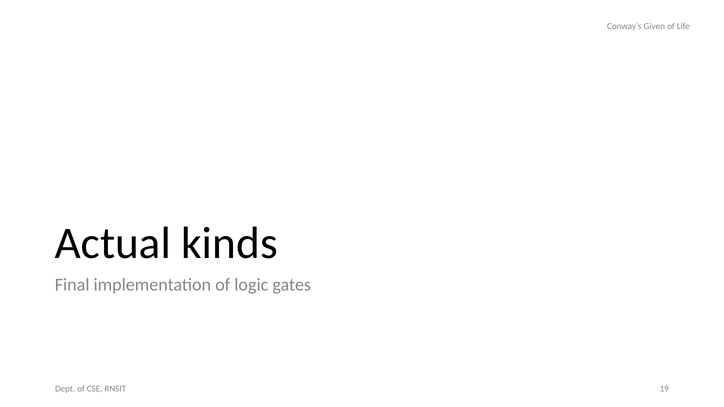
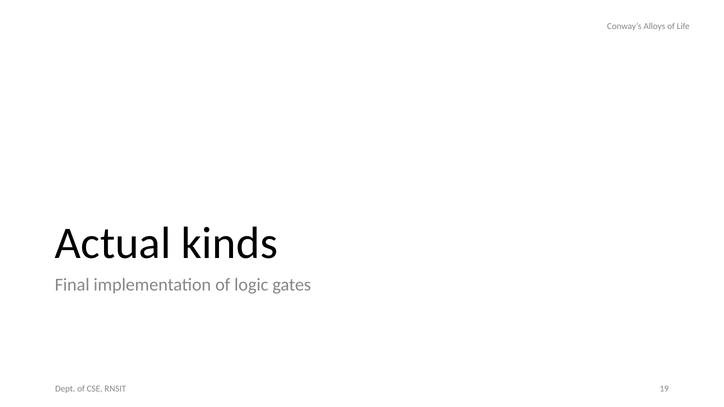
Given: Given -> Alloys (654, 26)
